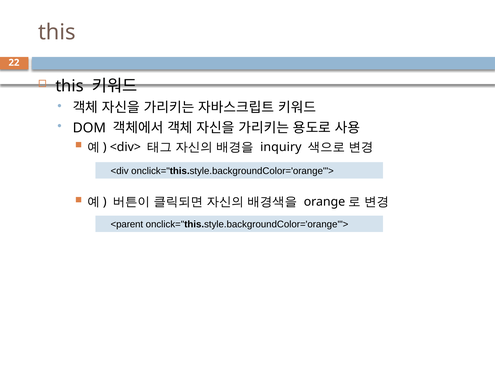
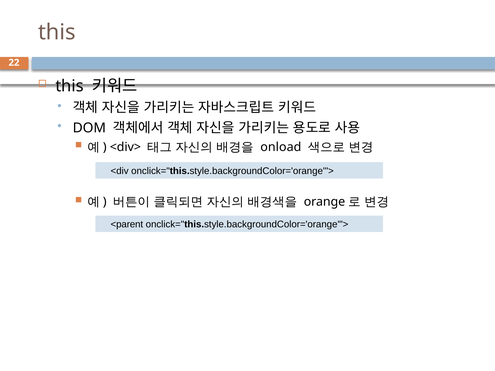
inquiry: inquiry -> onload (281, 147)
